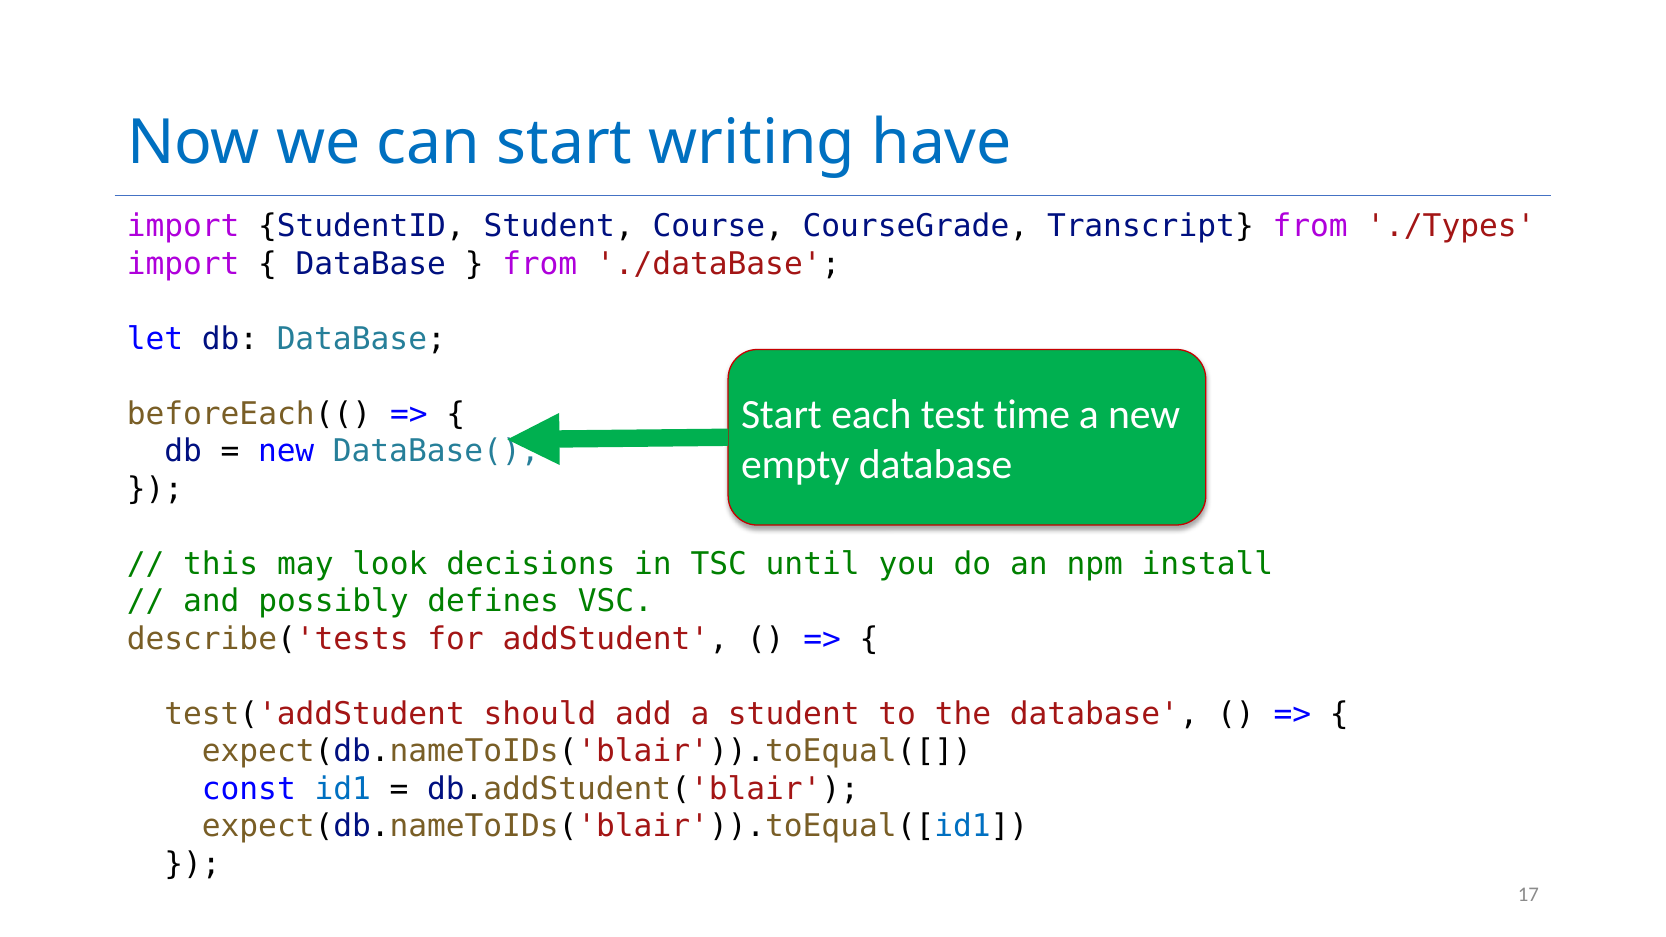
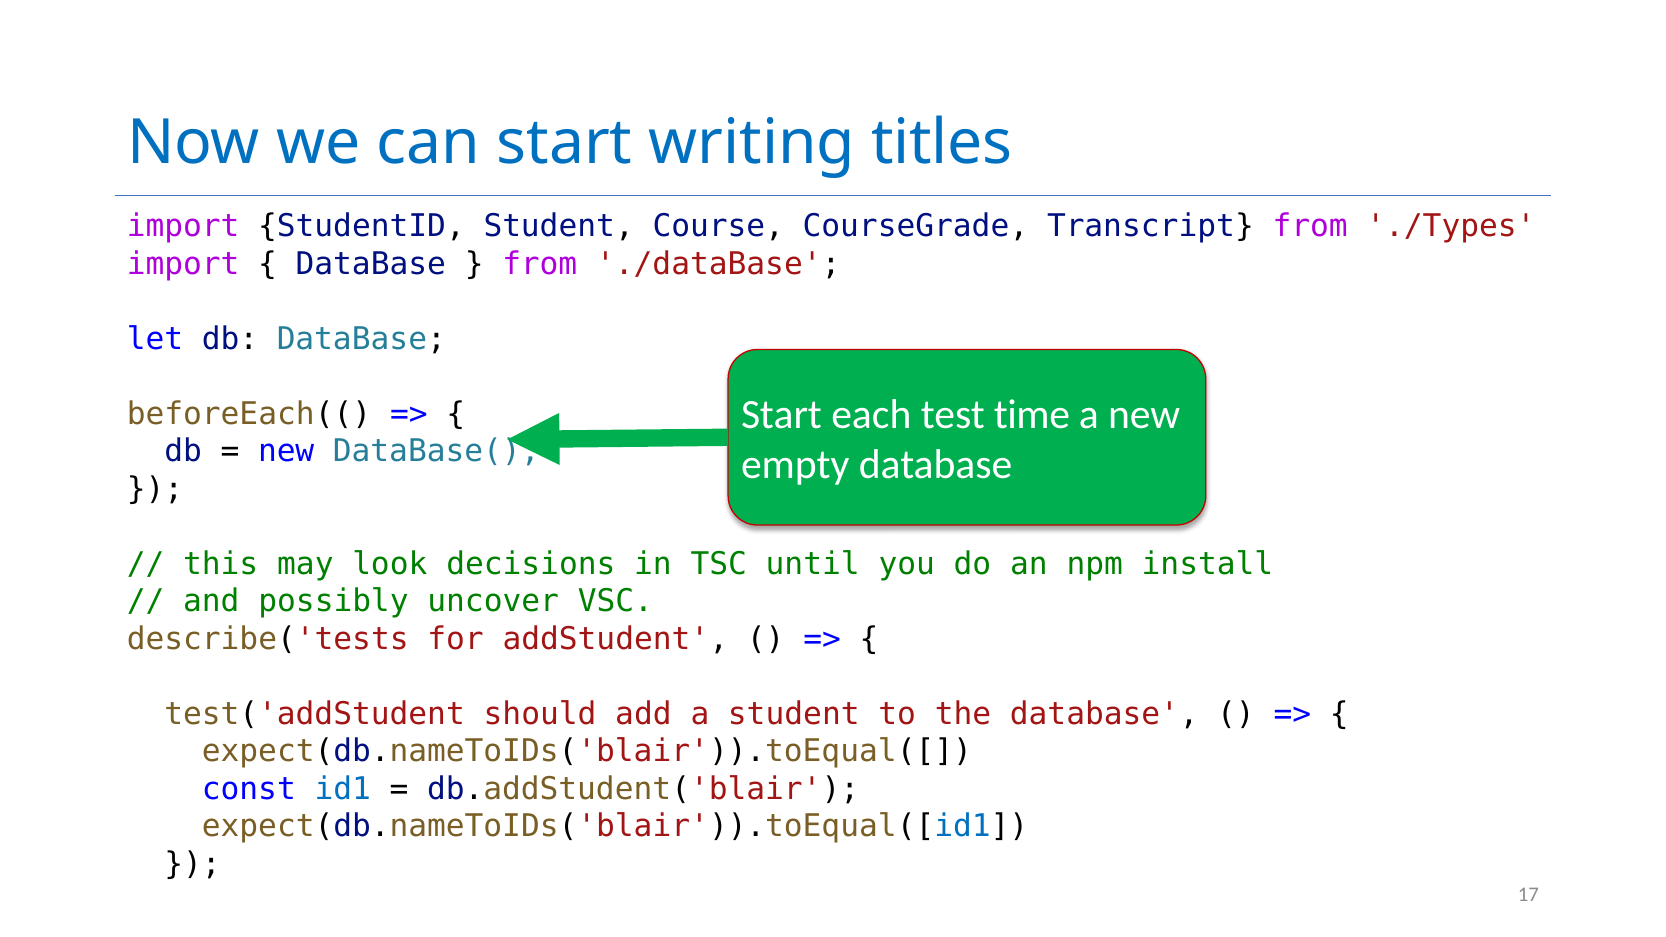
have: have -> titles (942, 143)
defines: defines -> uncover (493, 601)
